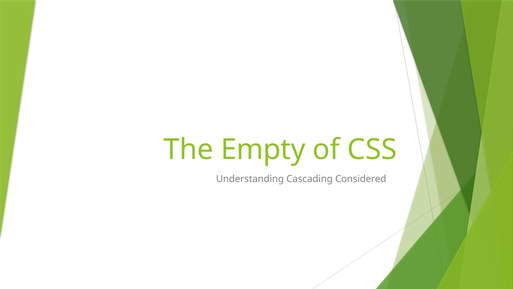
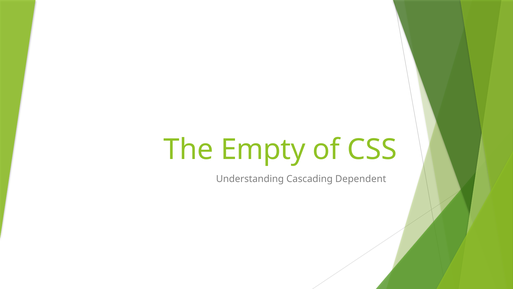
Considered: Considered -> Dependent (361, 179)
